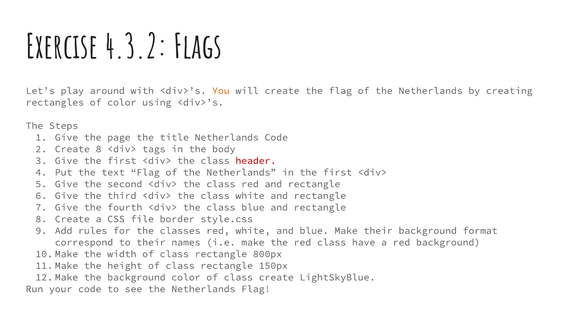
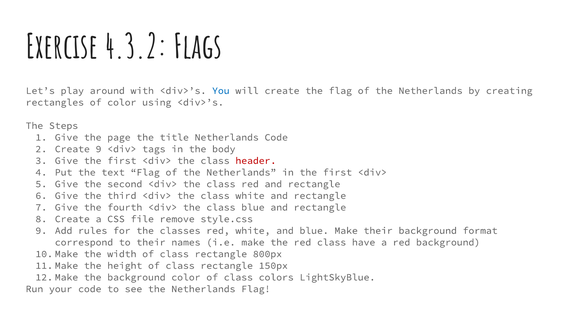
You colour: orange -> blue (221, 91)
Create 8: 8 -> 9 (99, 149)
border: border -> remove (177, 219)
class create: create -> colors (276, 277)
